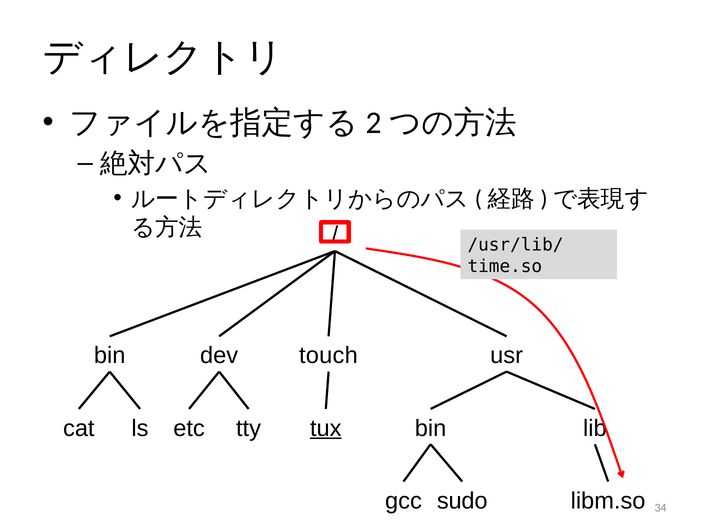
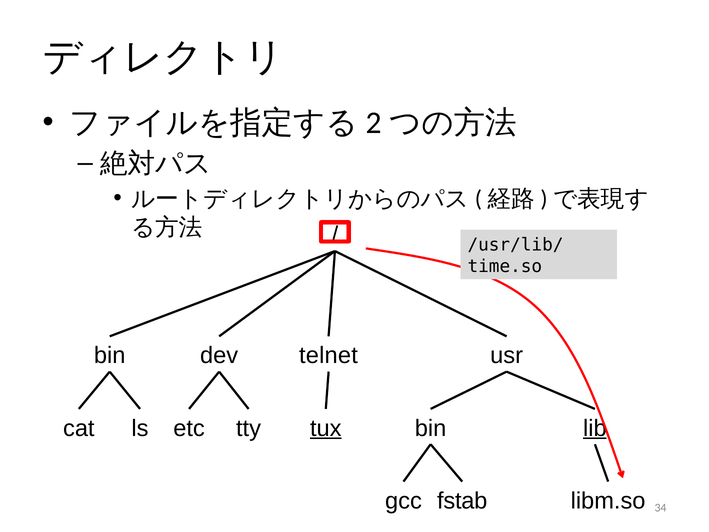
touch: touch -> telnet (328, 355)
lib underline: none -> present (595, 428)
sudo: sudo -> fstab (462, 501)
